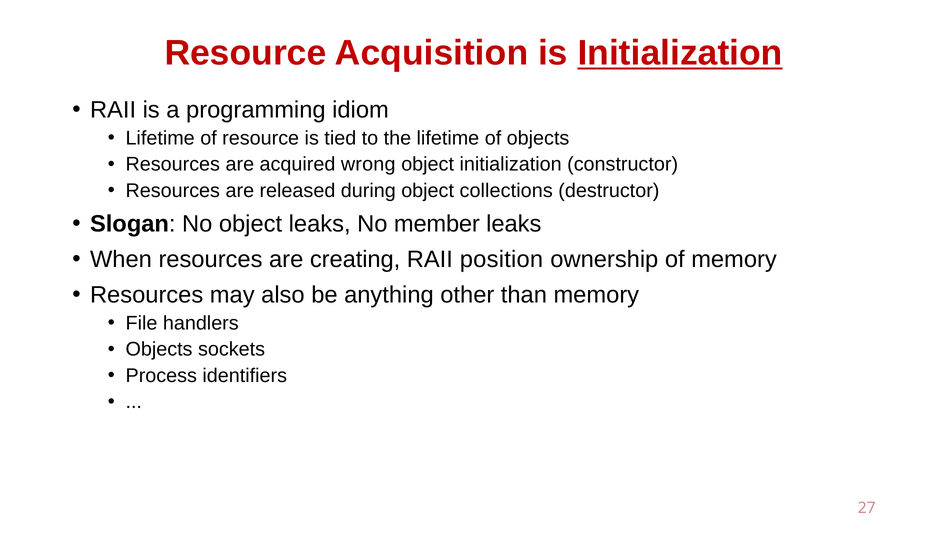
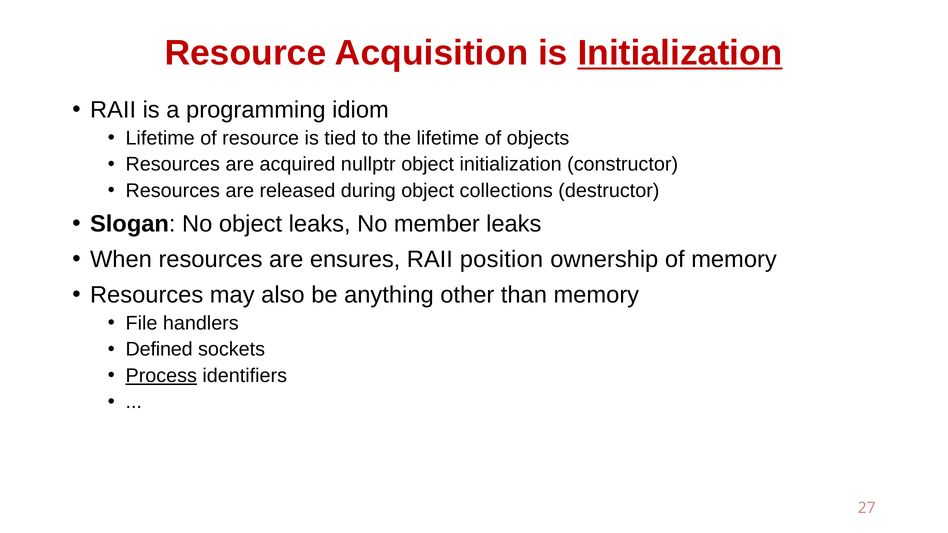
wrong: wrong -> nullptr (368, 164)
creating: creating -> ensures (355, 259)
Objects: Objects -> Defined (159, 350)
Process underline: none -> present (161, 376)
